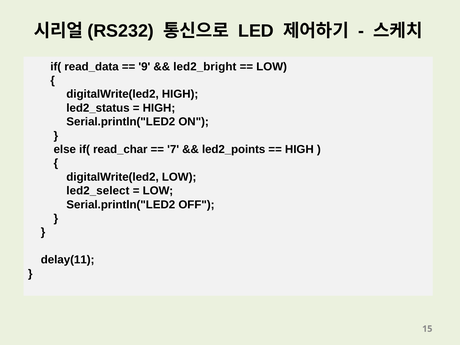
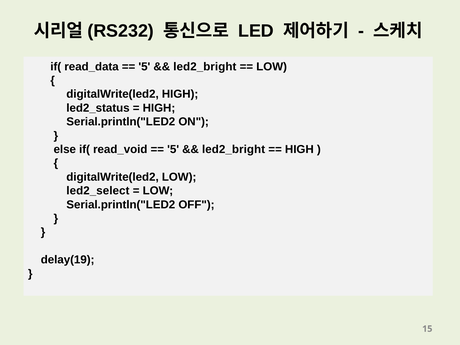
9: 9 -> 5 (144, 67)
read_char: read_char -> read_void (120, 149)
7: 7 -> 5 (173, 149)
led2_points: led2_points -> led2_bright (234, 149)
delay(11: delay(11 -> delay(19 (68, 260)
